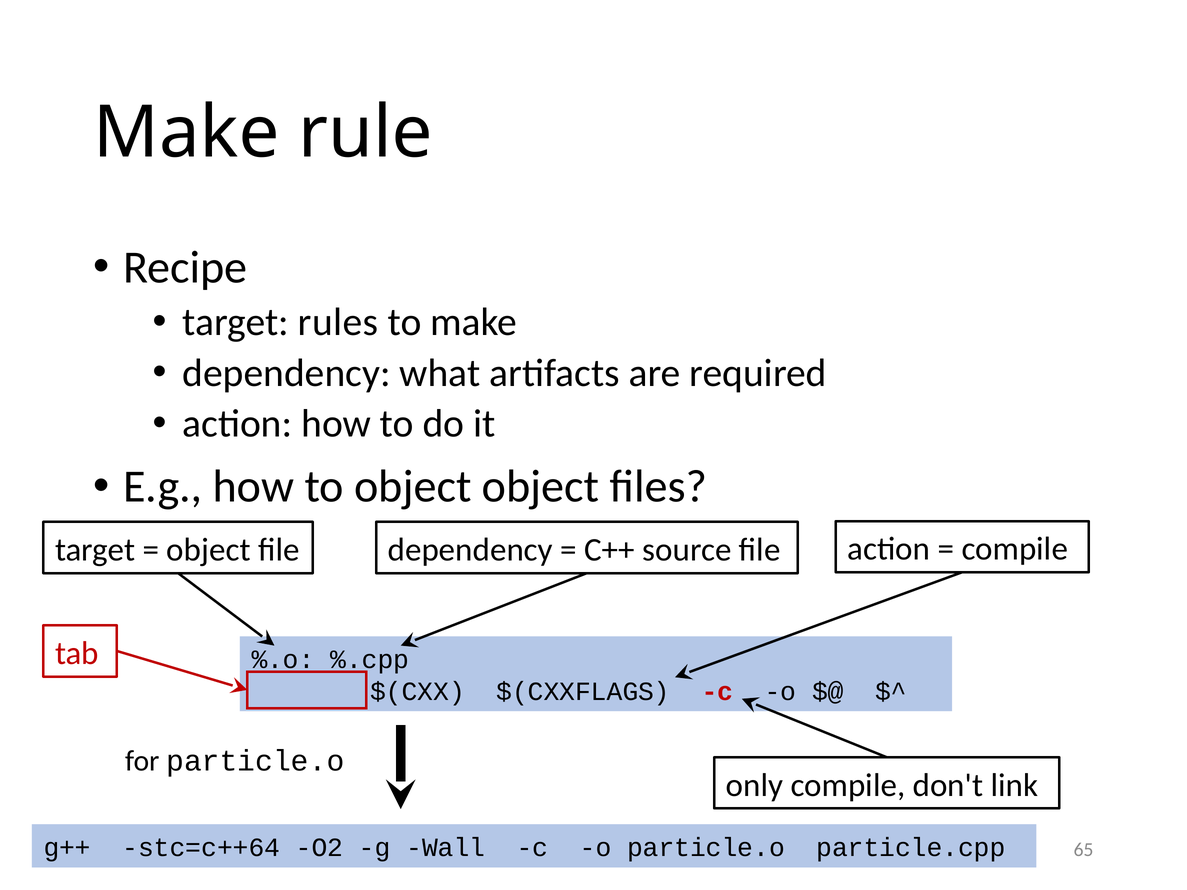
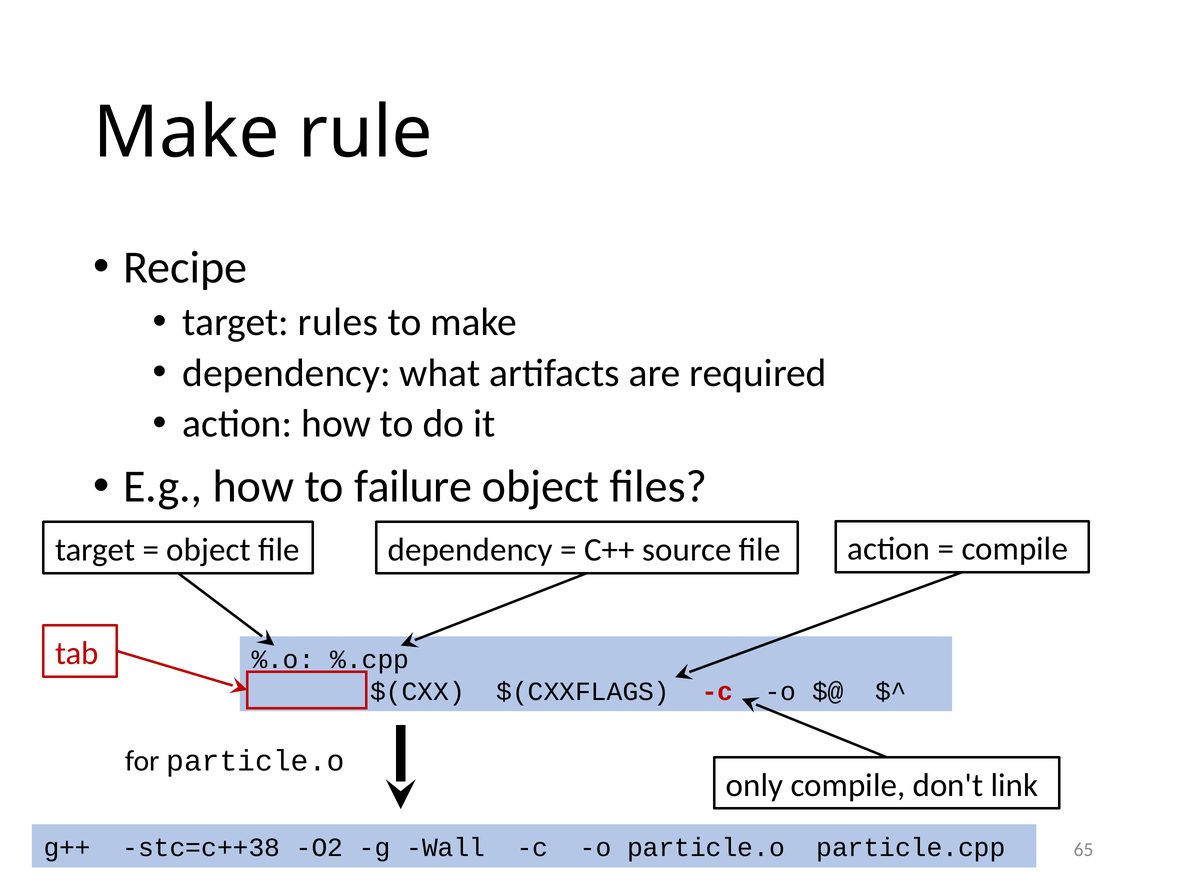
to object: object -> failure (413, 487)
stc=c++64: stc=c++64 -> stc=c++38 (201, 848)
